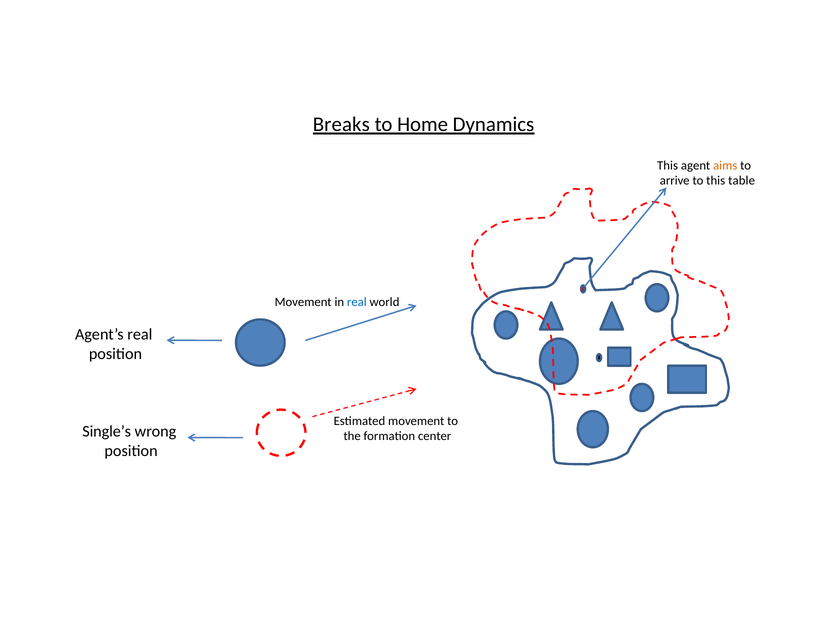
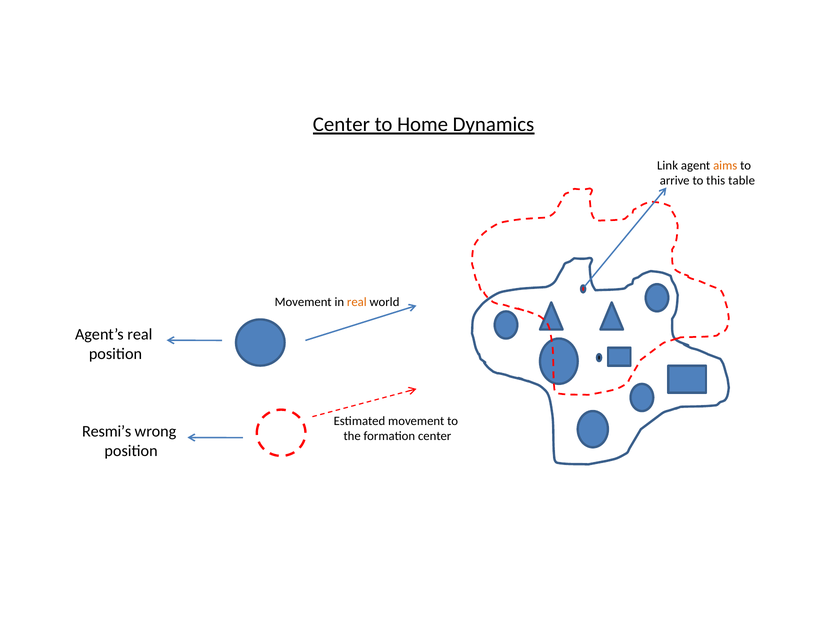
Breaks: Breaks -> Center (341, 124)
This: This -> Link (668, 165)
real colour: blue -> orange (357, 302)
Single’s: Single’s -> Resmi’s (107, 431)
